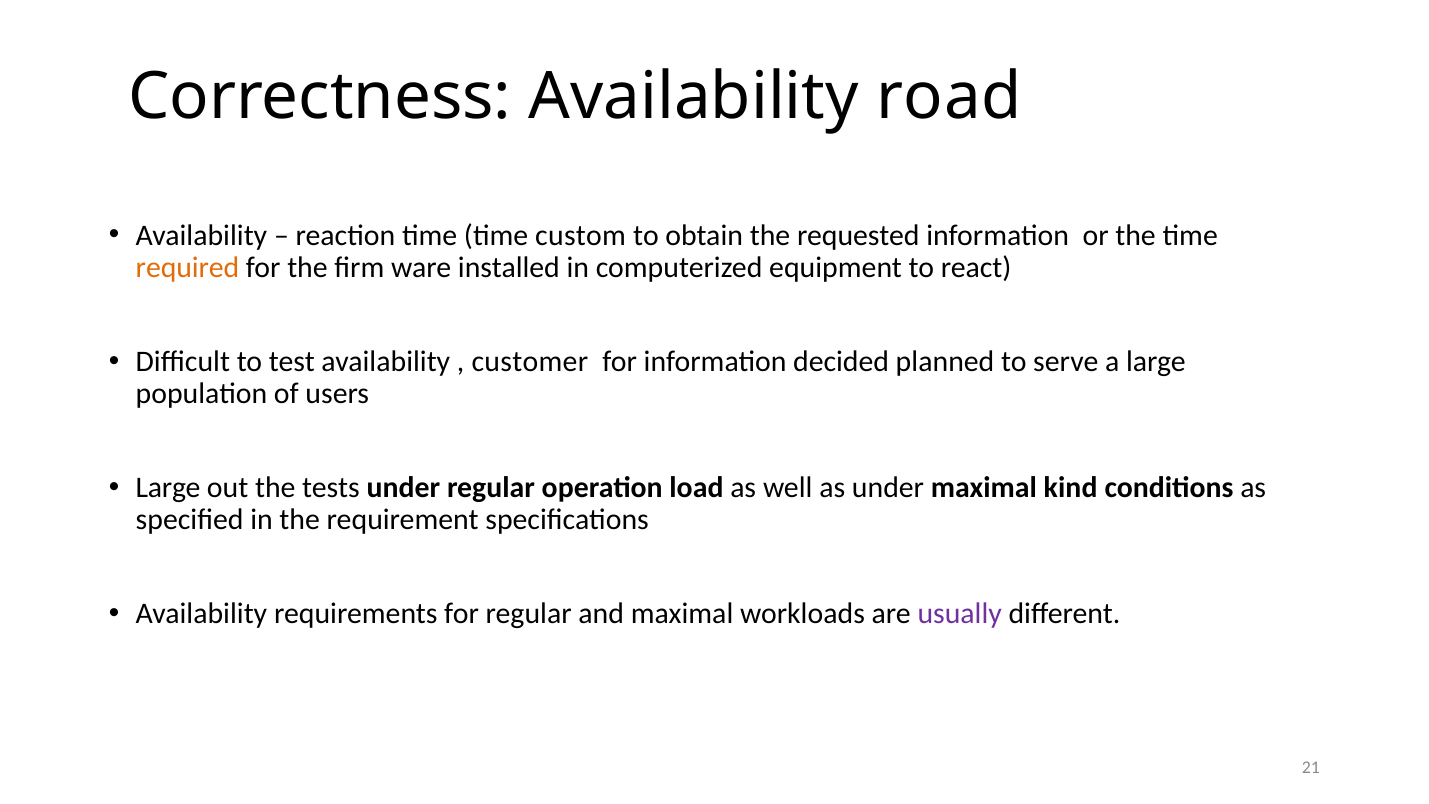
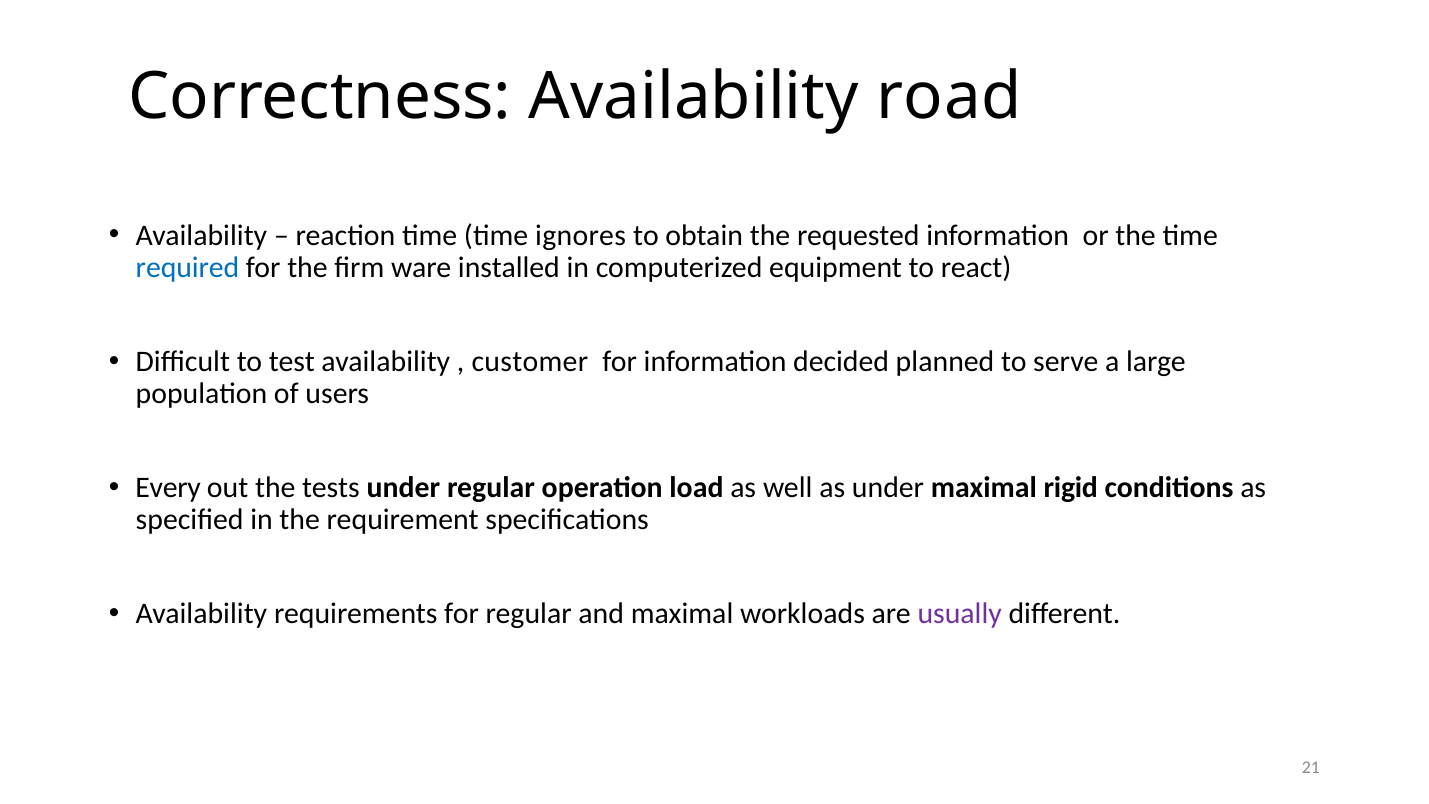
custom: custom -> ignores (581, 235)
required colour: orange -> blue (188, 267)
Large: Large -> Every (168, 488)
kind: kind -> rigid (1071, 488)
